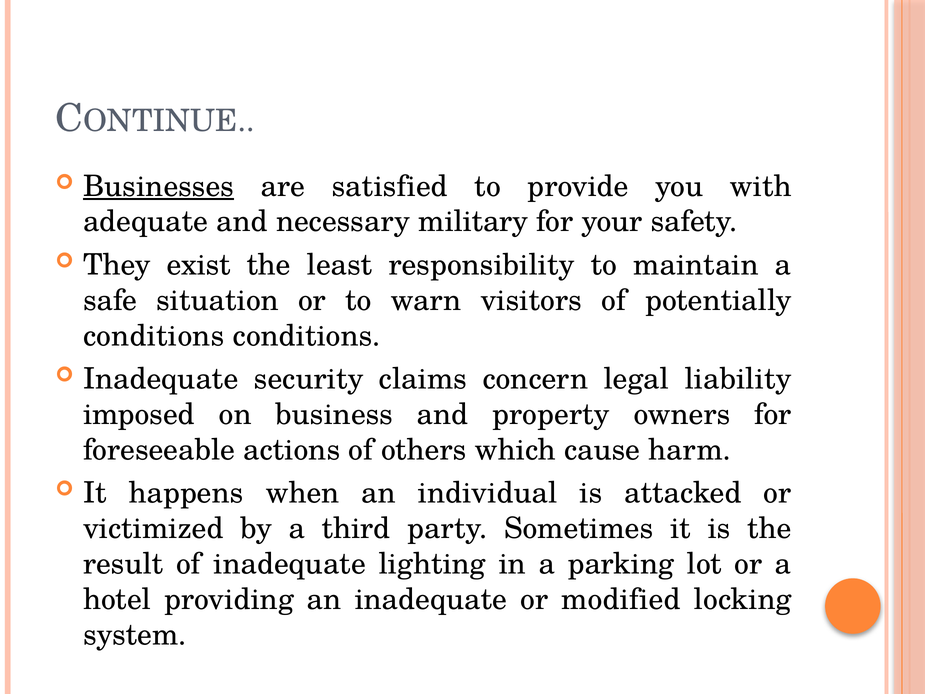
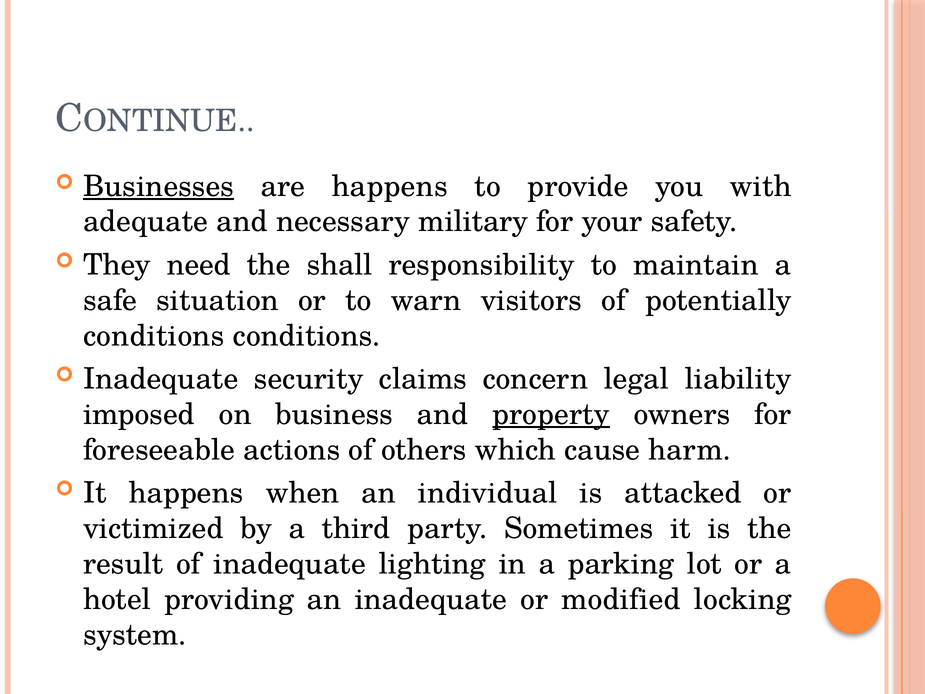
are satisfied: satisfied -> happens (390, 186)
exist: exist -> need (199, 265)
least: least -> shall (340, 265)
property underline: none -> present (551, 414)
